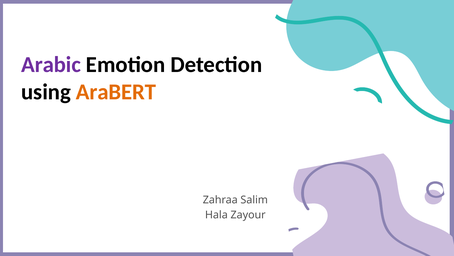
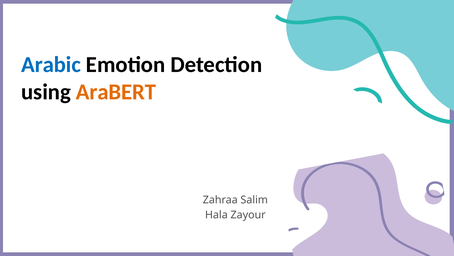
Arabic colour: purple -> blue (51, 65)
